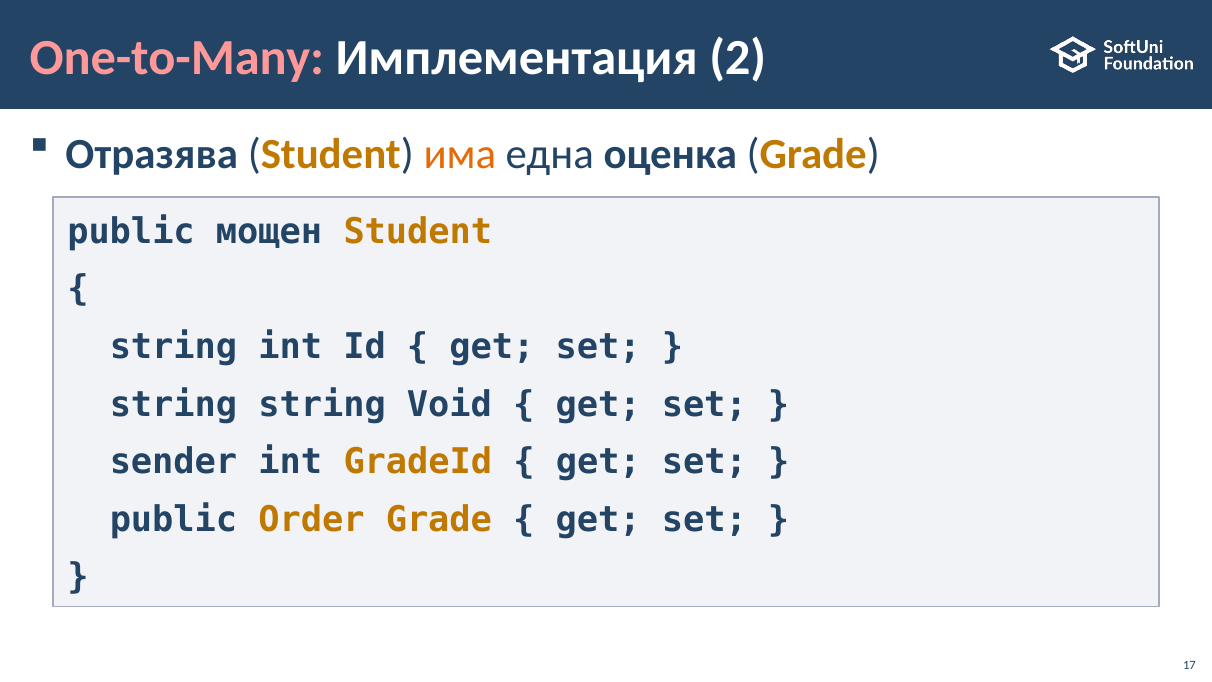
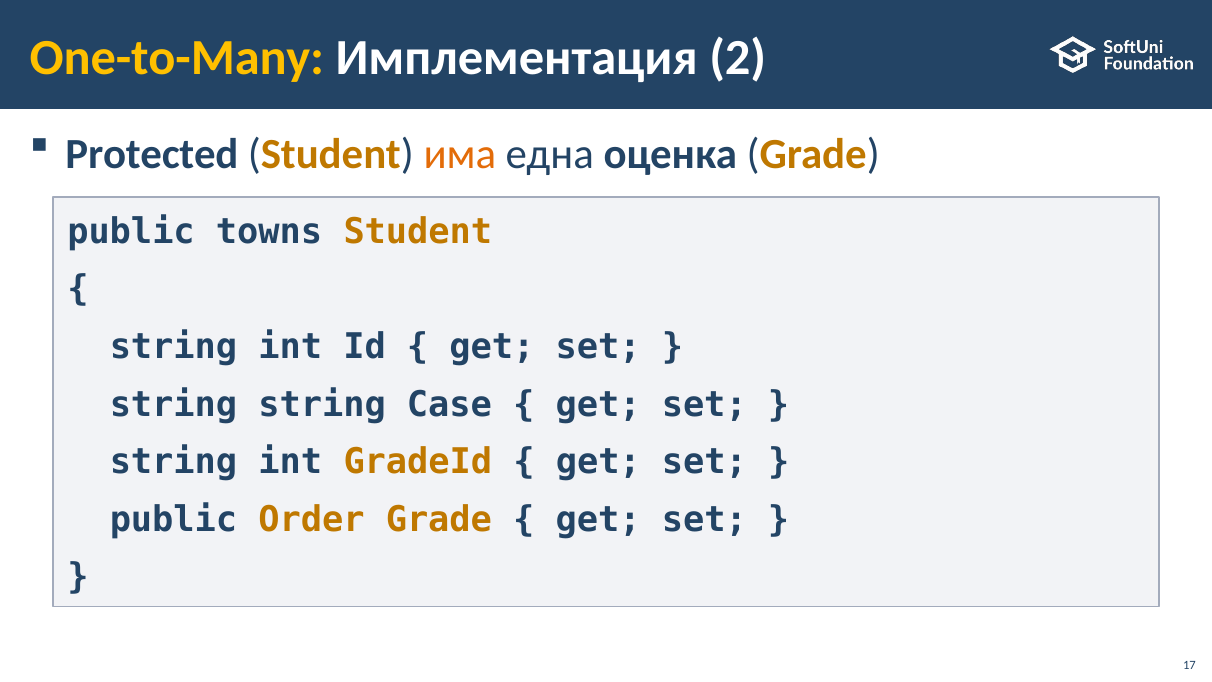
One-to-Many colour: pink -> yellow (177, 57)
Отразява: Отразява -> Protected (152, 154)
мощен: мощен -> towns (269, 231)
Void: Void -> Case (449, 404)
sender: sender -> string (173, 462)
